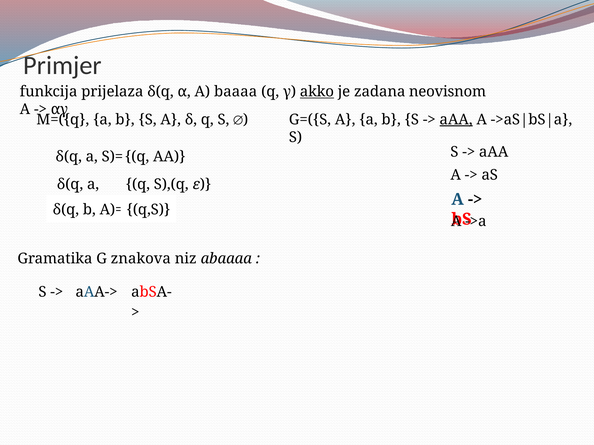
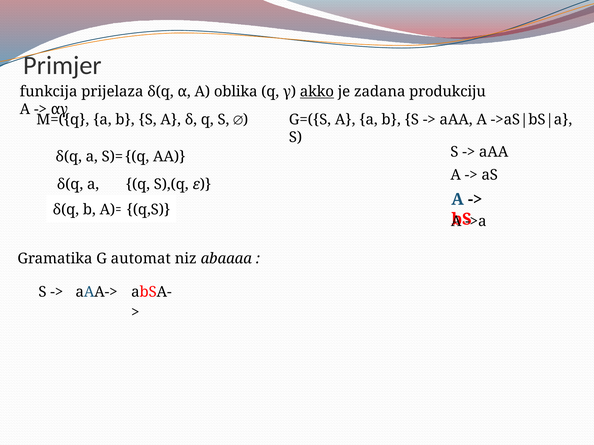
baaaa: baaaa -> oblika (236, 92)
neovisnom: neovisnom -> produkciju (448, 92)
aAA underline: present -> none (456, 120)
znakova: znakova -> automat (141, 259)
